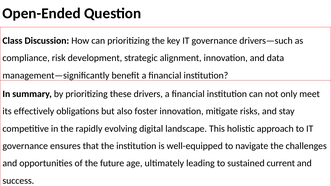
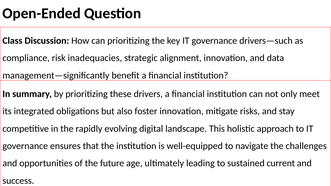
development: development -> inadequacies (95, 58)
effectively: effectively -> integrated (34, 111)
